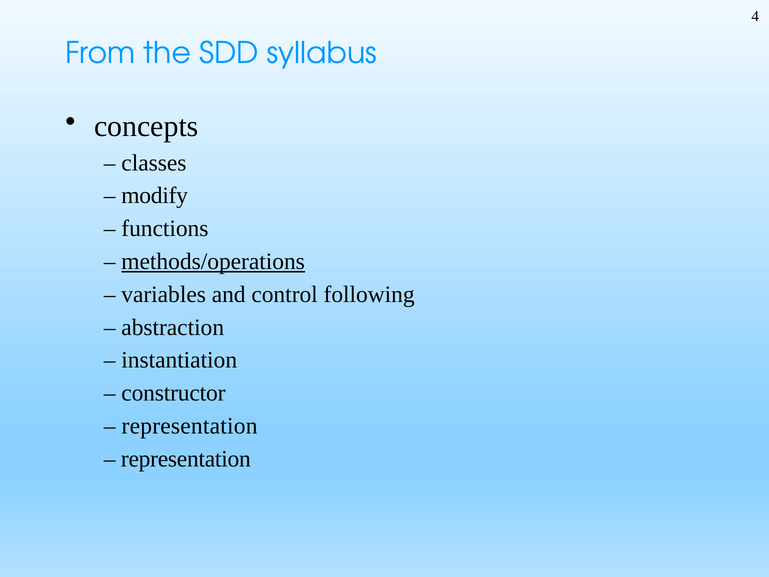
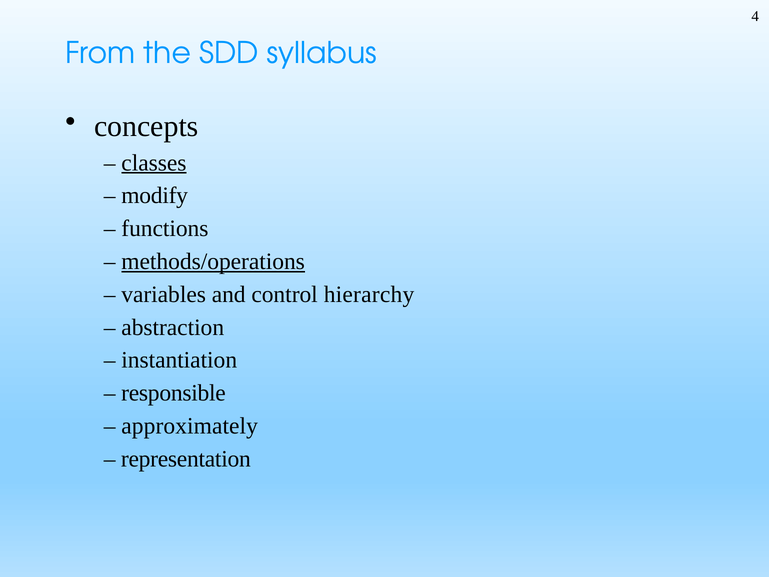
classes underline: none -> present (154, 163)
following: following -> hierarchy (369, 294)
constructor: constructor -> responsible (173, 393)
representation: representation -> approximately (190, 426)
